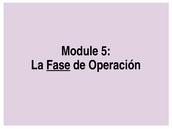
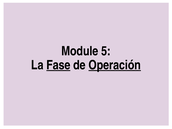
Operación underline: none -> present (115, 65)
